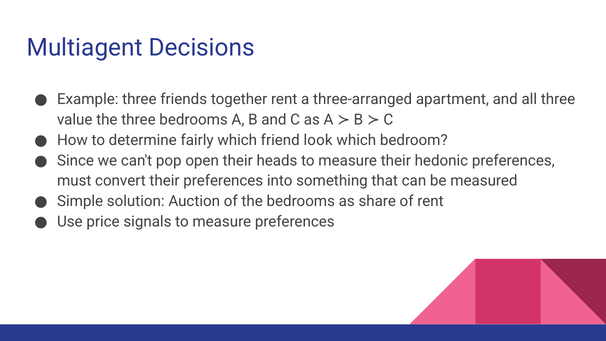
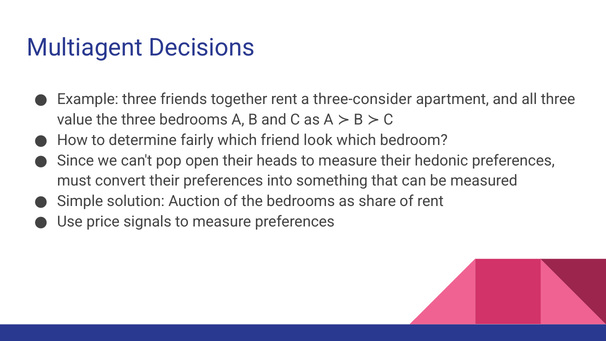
three-arranged: three-arranged -> three-consider (363, 99)
